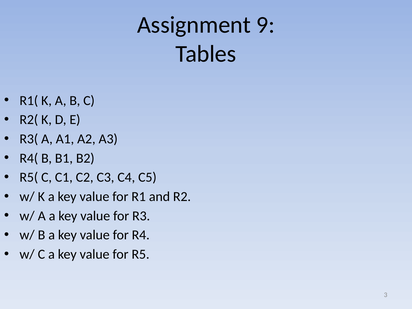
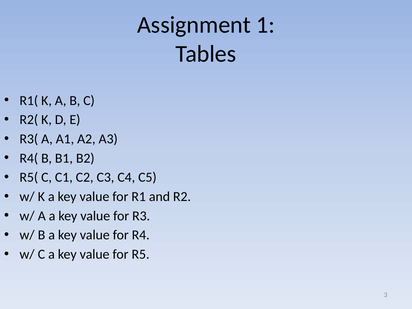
9: 9 -> 1 (265, 25)
